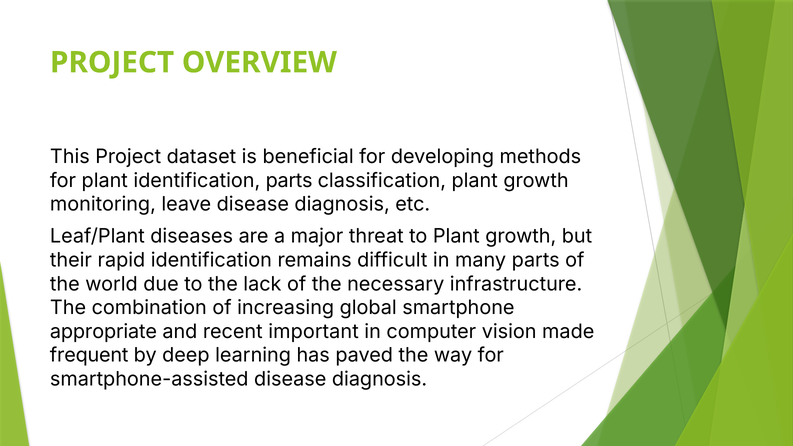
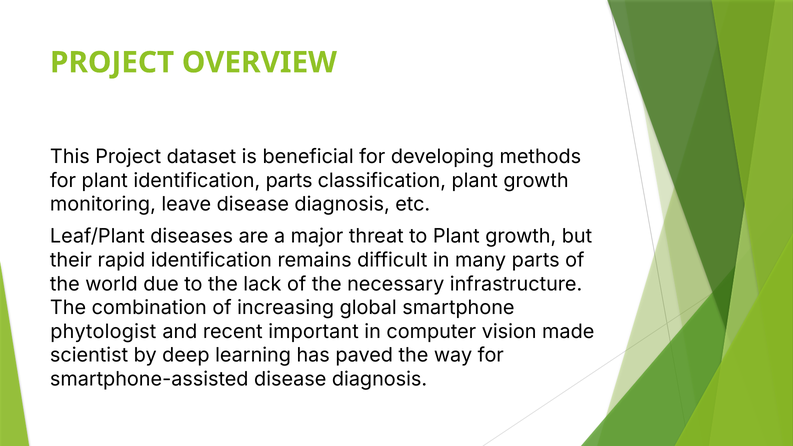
appropriate: appropriate -> phytologist (103, 332)
frequent: frequent -> scientist (89, 355)
